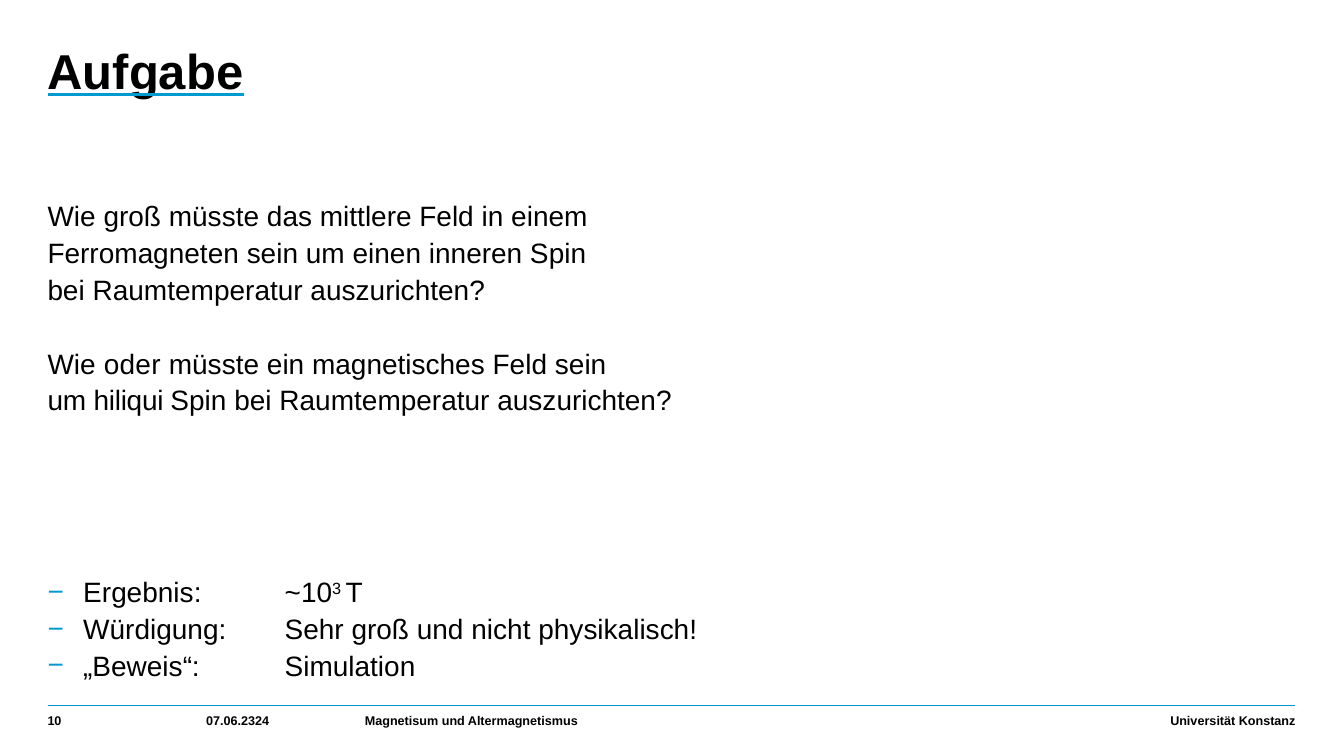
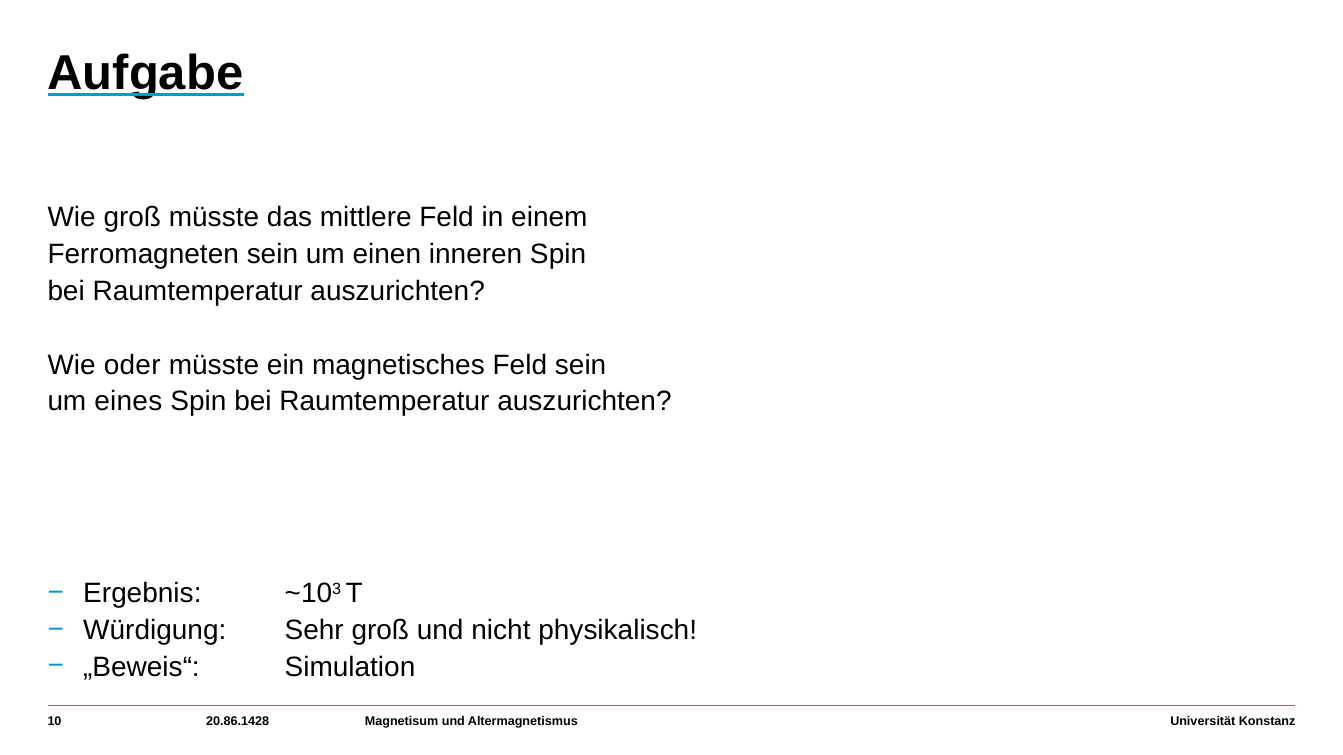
hiliqui: hiliqui -> eines (128, 402)
07.06.2324: 07.06.2324 -> 20.86.1428 (238, 722)
